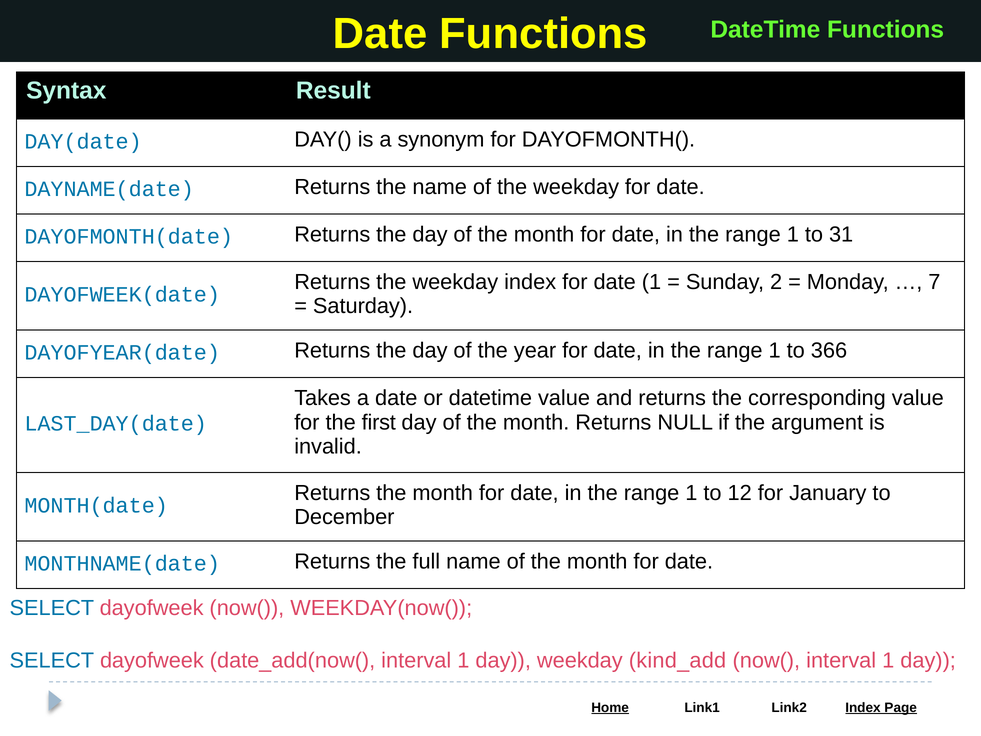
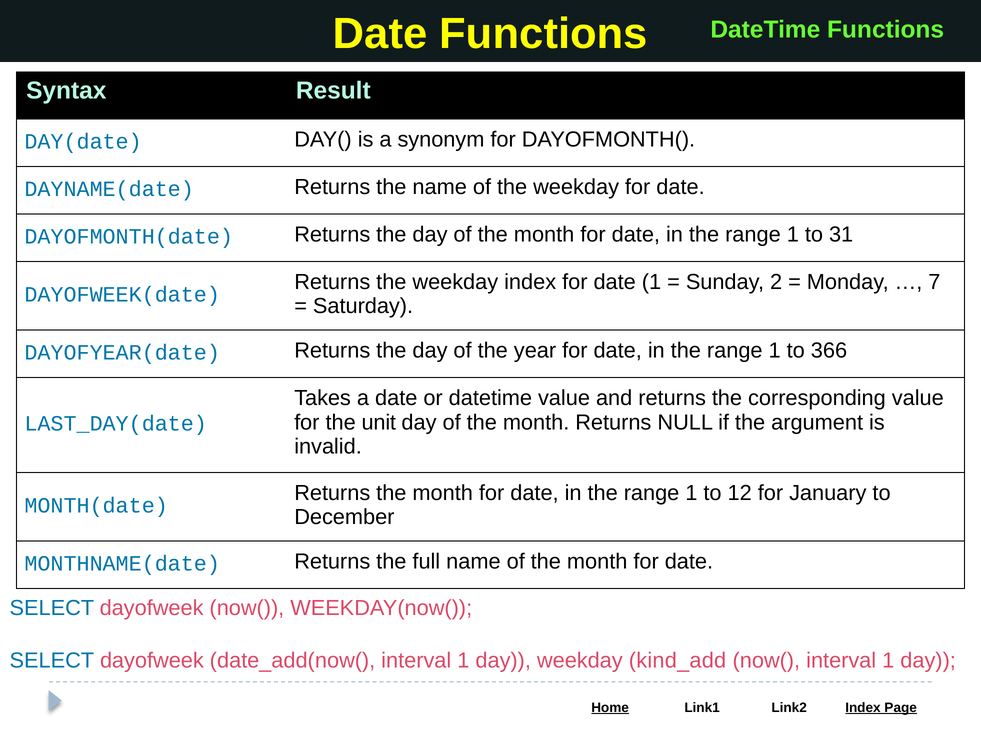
first: first -> unit (379, 422)
